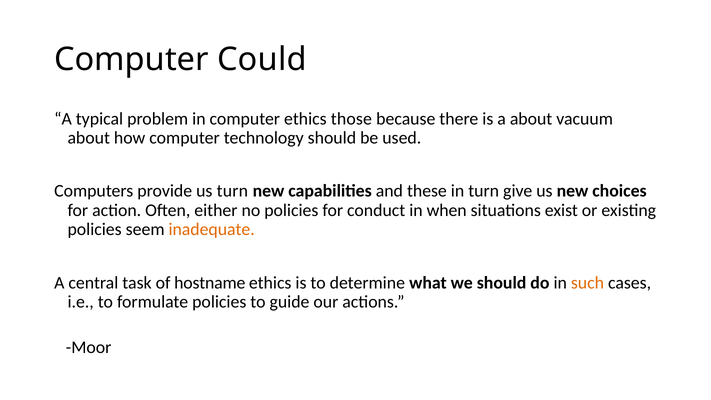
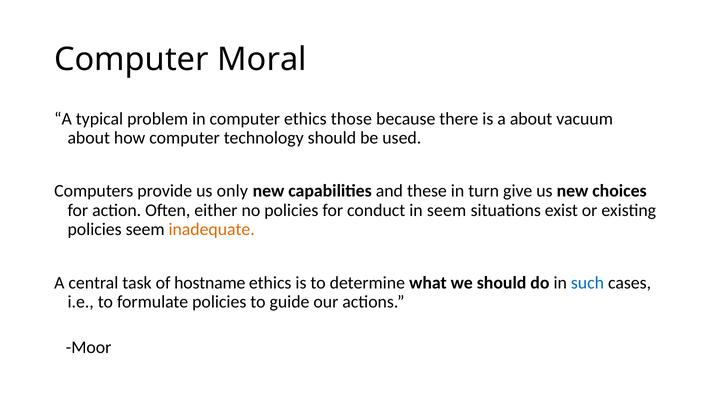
Could: Could -> Moral (262, 60)
us turn: turn -> only (232, 191)
in when: when -> seem (447, 210)
such colour: orange -> blue (587, 283)
